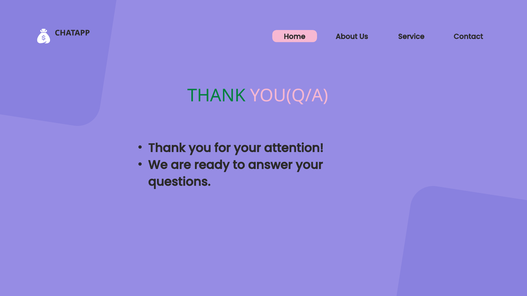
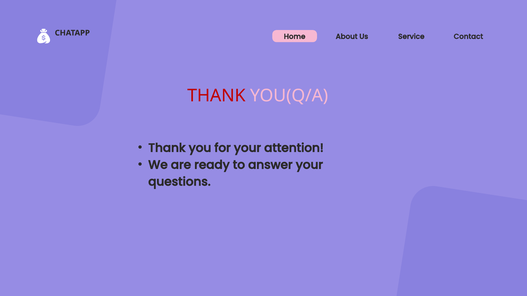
THANK colour: green -> red (216, 96)
